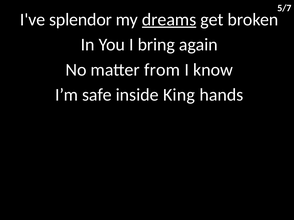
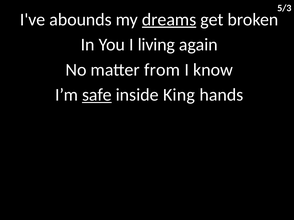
5/7: 5/7 -> 5/3 (284, 8)
splendor: splendor -> abounds (81, 20)
bring: bring -> living (156, 45)
safe underline: none -> present (97, 95)
